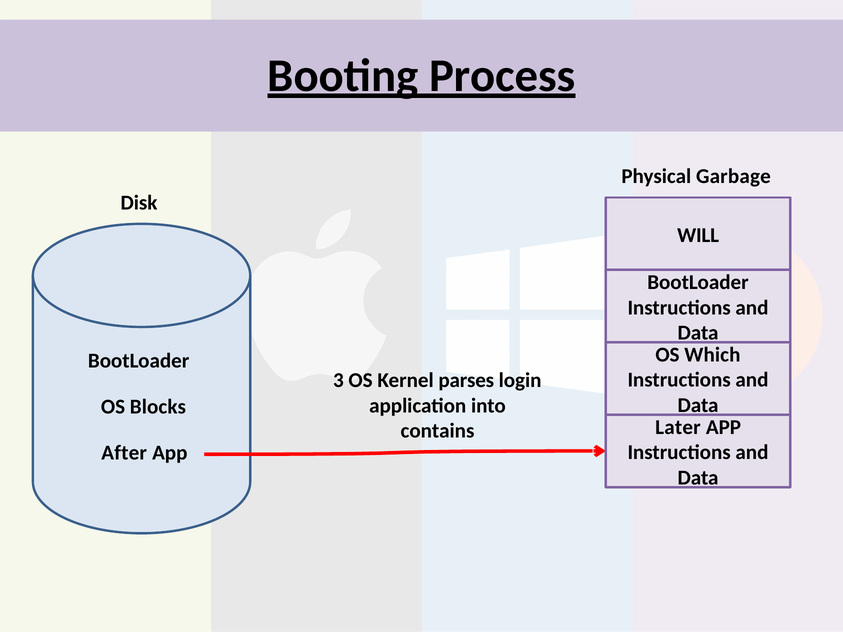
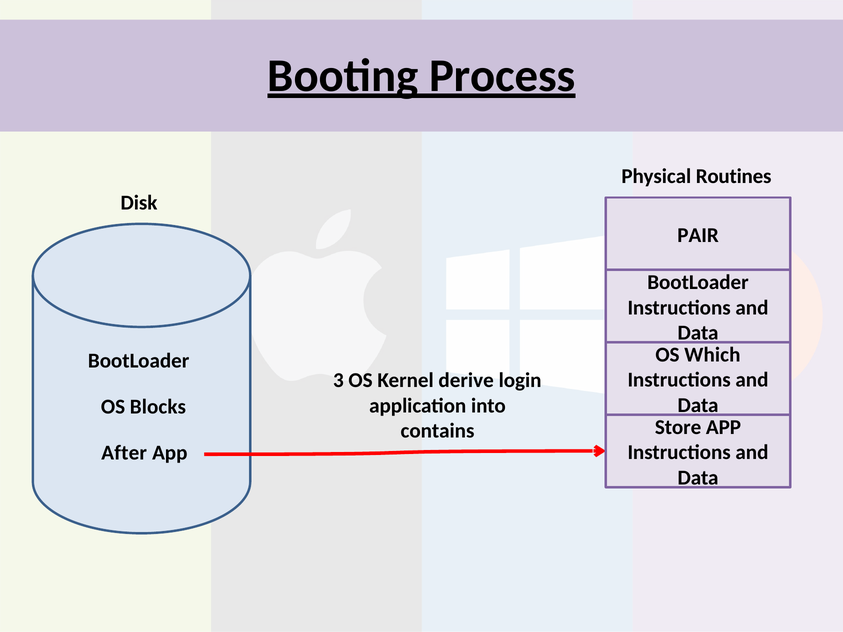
Garbage: Garbage -> Routines (734, 176)
WILL: WILL -> PAIR (698, 235)
parses: parses -> derive (466, 380)
Later: Later -> Store (678, 427)
